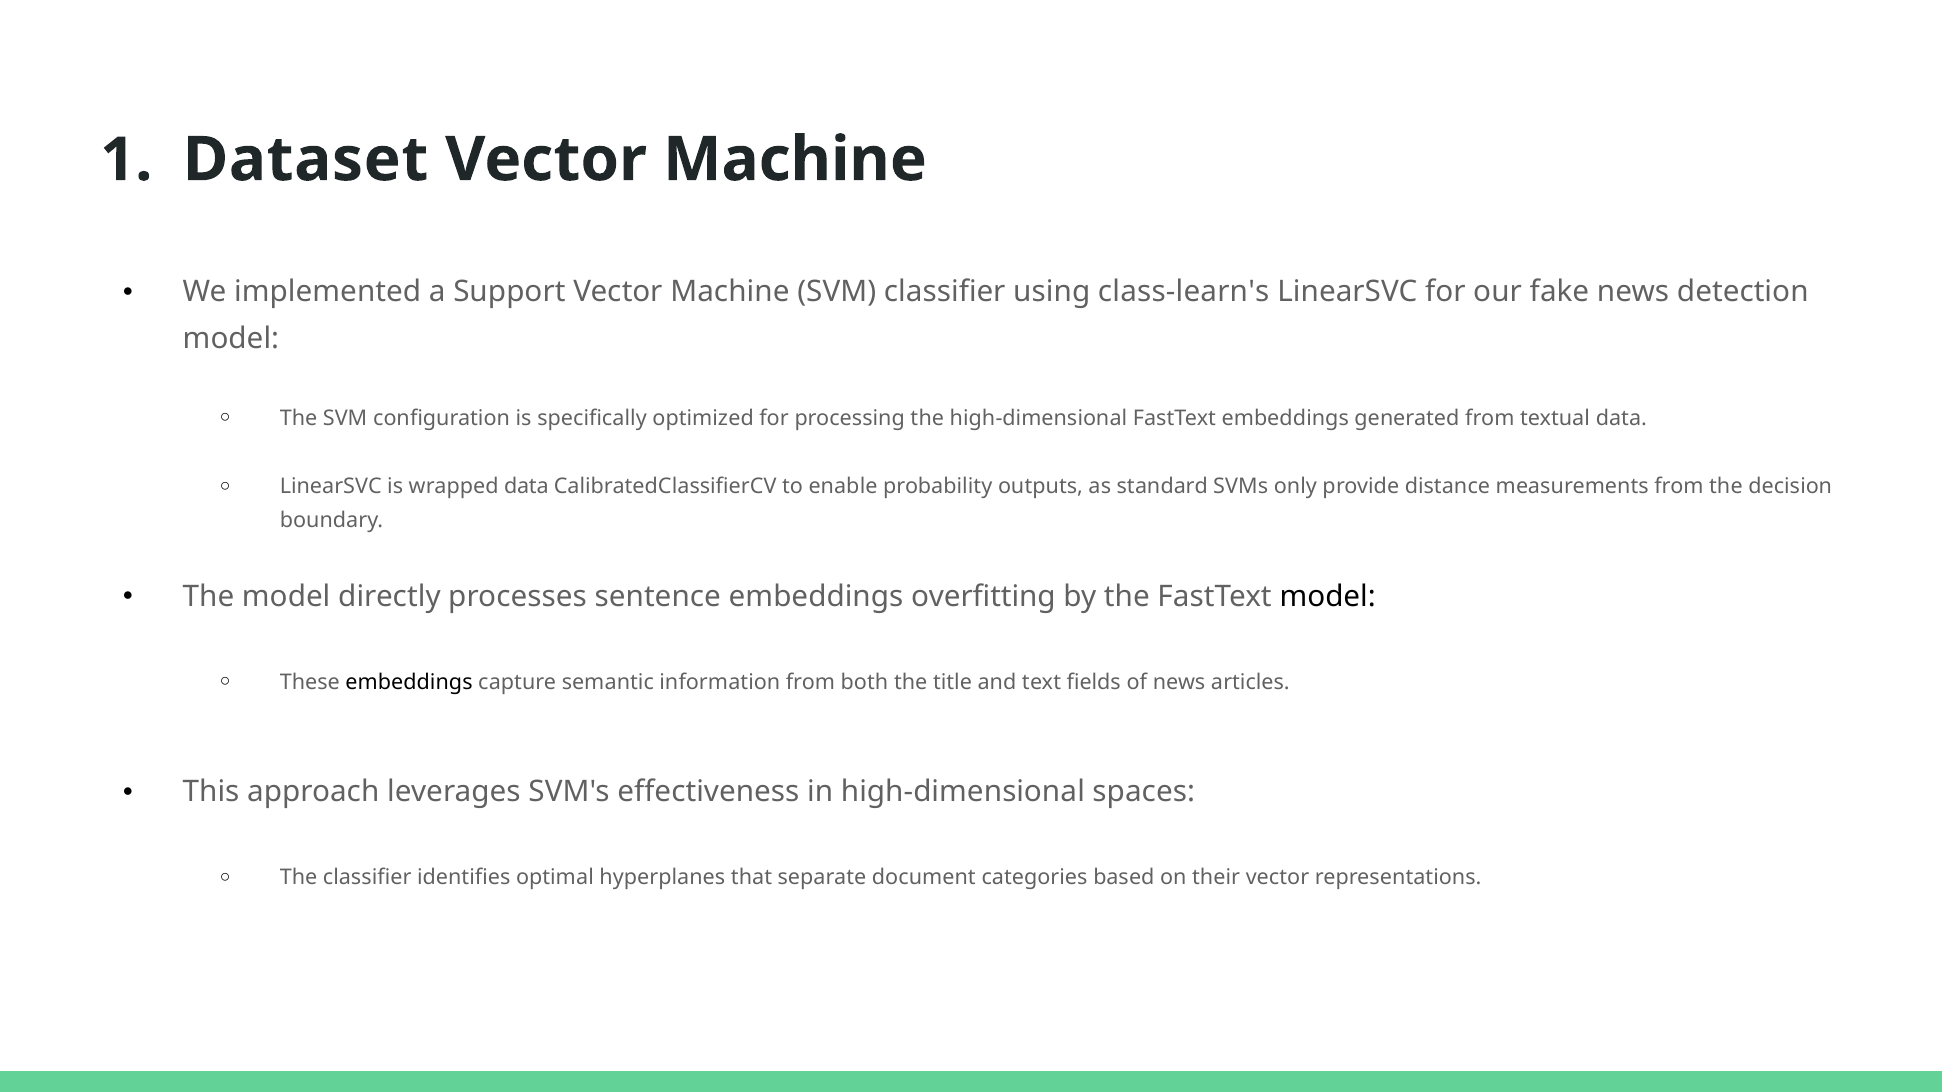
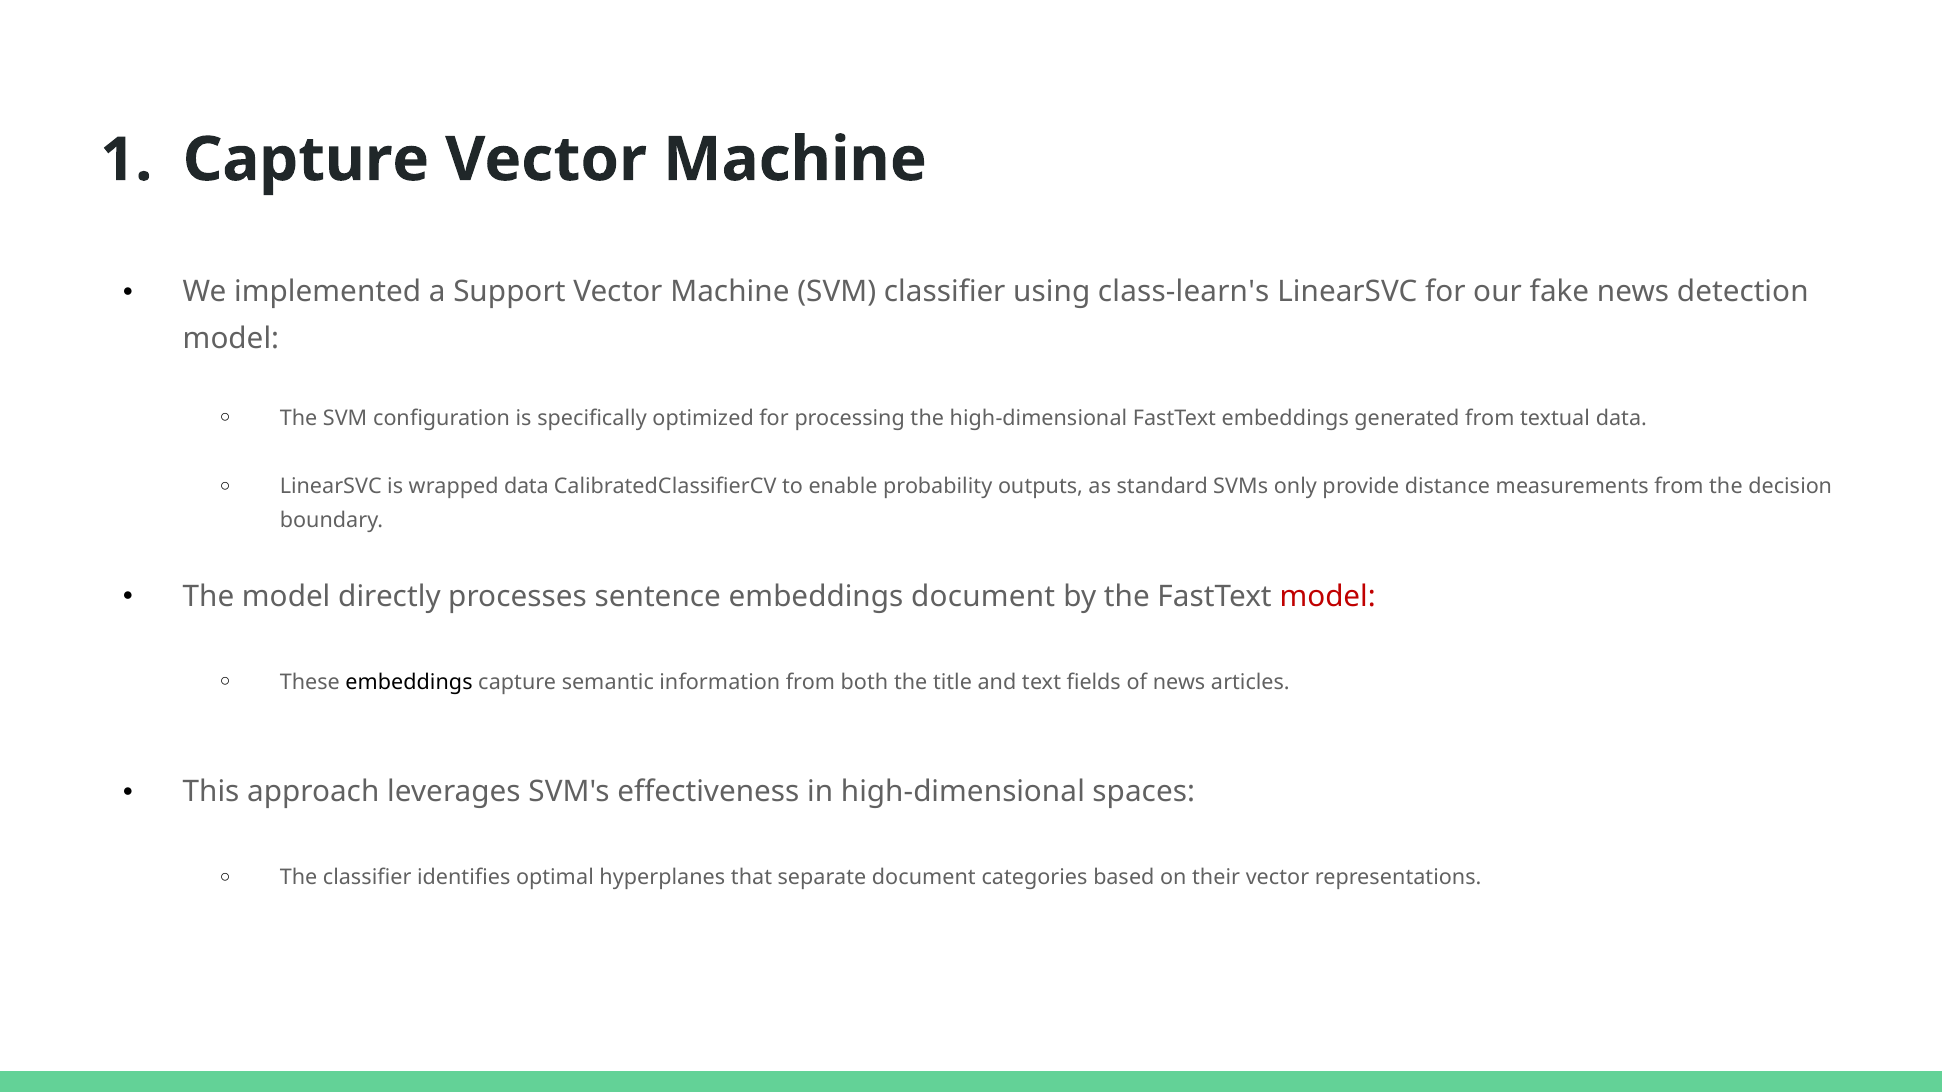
Dataset: Dataset -> Capture (306, 160)
embeddings overfitting: overfitting -> document (983, 597)
model colour: black -> red (1328, 597)
